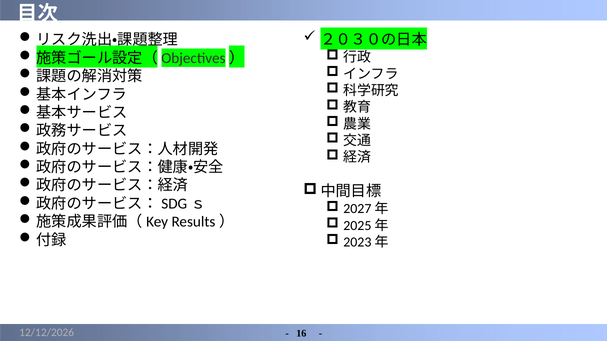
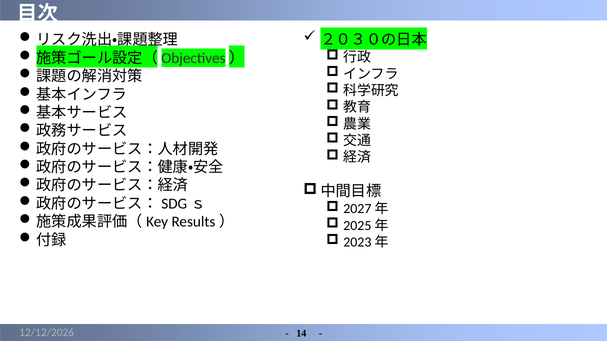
16: 16 -> 14 (301, 334)
